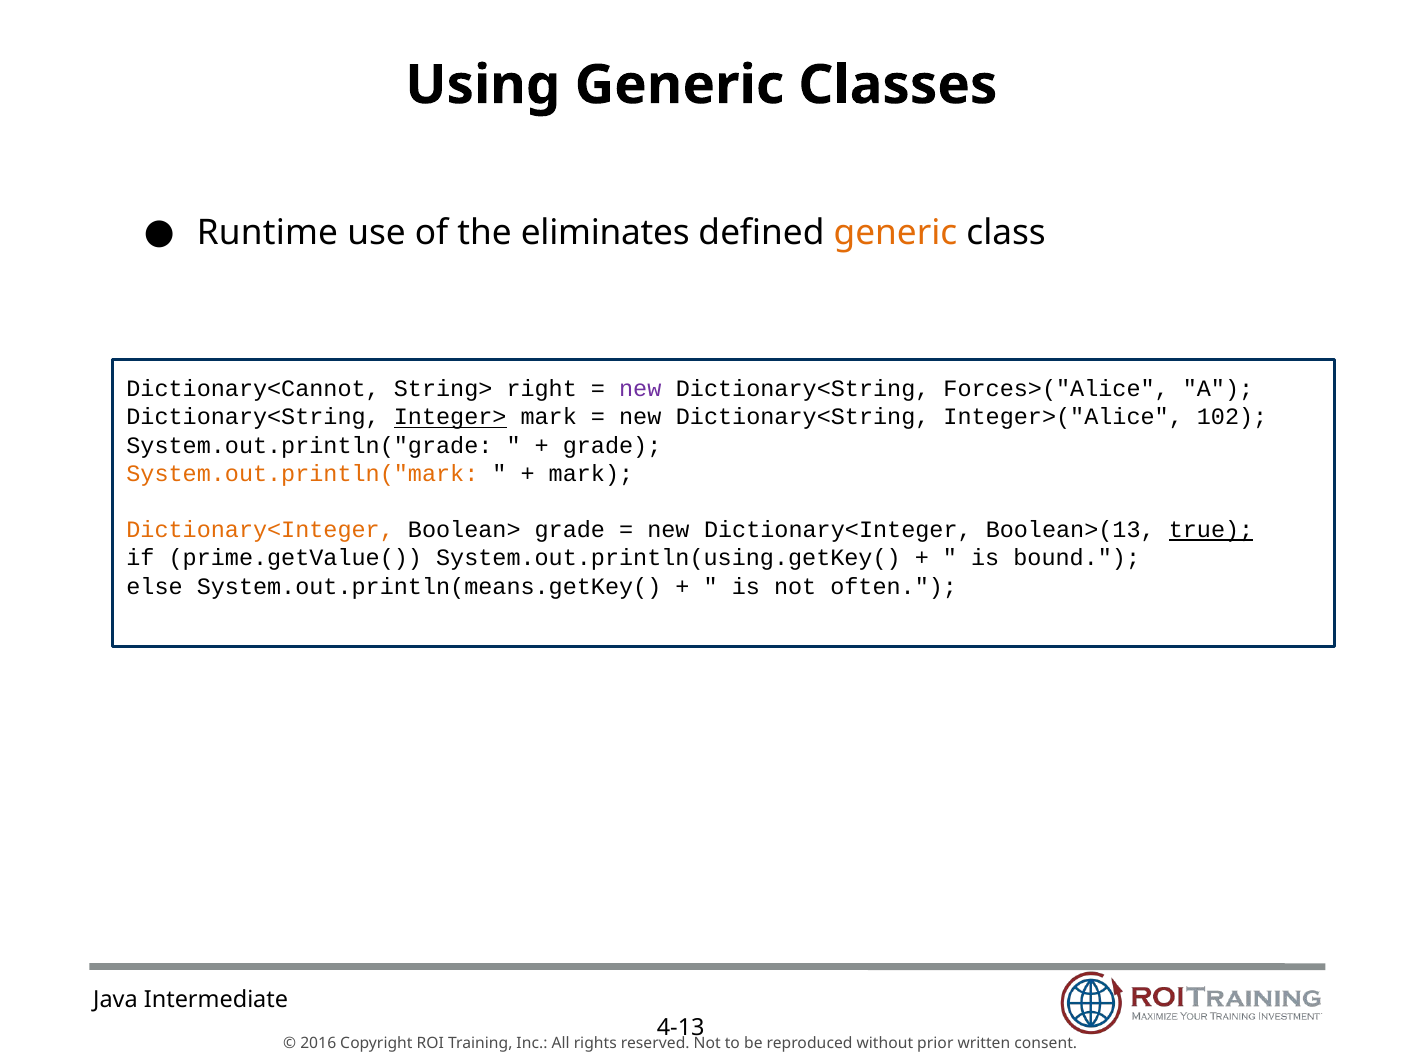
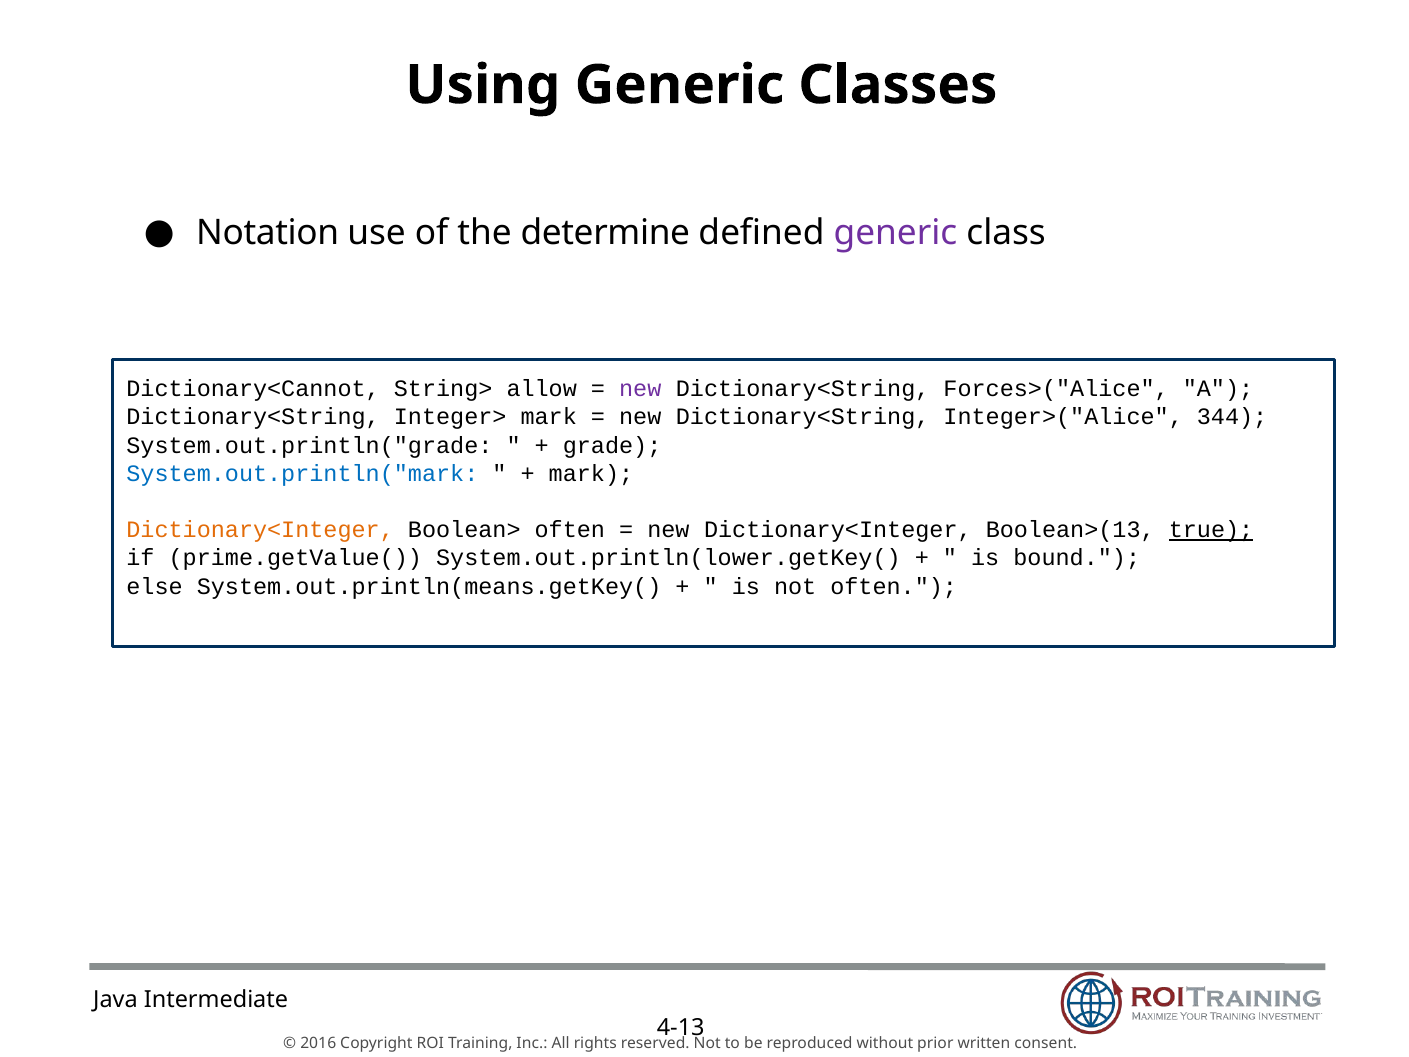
Runtime: Runtime -> Notation (268, 232)
eliminates: eliminates -> determine (605, 232)
generic colour: orange -> purple (895, 232)
right: right -> allow (542, 389)
Integer> underline: present -> none (450, 417)
102: 102 -> 344 (1232, 417)
System.out.println("mark colour: orange -> blue (302, 473)
Boolean> grade: grade -> often (570, 530)
System.out.println(using.getKey(: System.out.println(using.getKey( -> System.out.println(lower.getKey( (668, 558)
